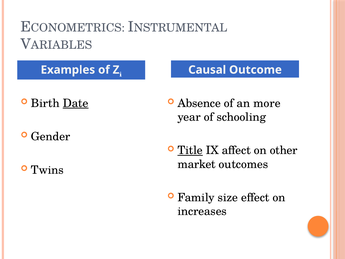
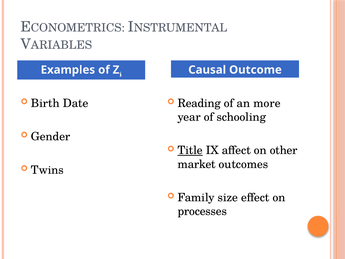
Absence: Absence -> Reading (199, 103)
Date underline: present -> none (76, 103)
increases: increases -> processes (202, 211)
